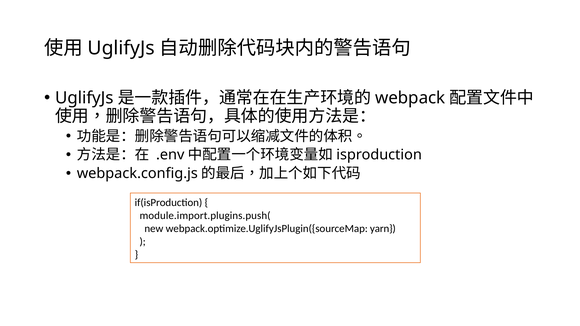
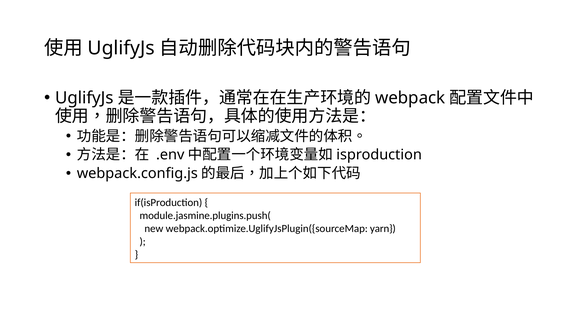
module.import.plugins.push(: module.import.plugins.push( -> module.jasmine.plugins.push( (205, 216)
